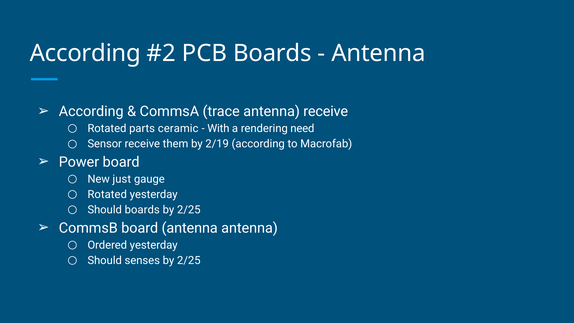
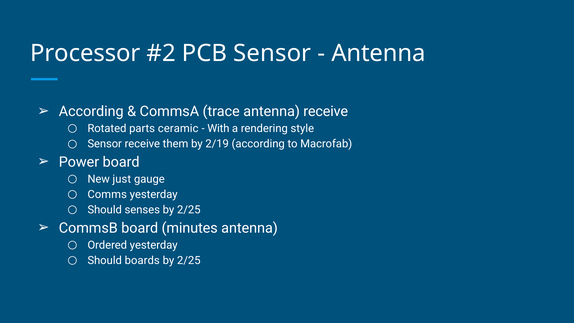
According: According -> Processor (85, 53)
PCB Boards: Boards -> Sensor (272, 53)
need: need -> style (302, 129)
Rotated: Rotated -> Comms (107, 194)
Should boards: boards -> senses (142, 210)
board antenna: antenna -> minutes (190, 228)
senses: senses -> boards (142, 260)
